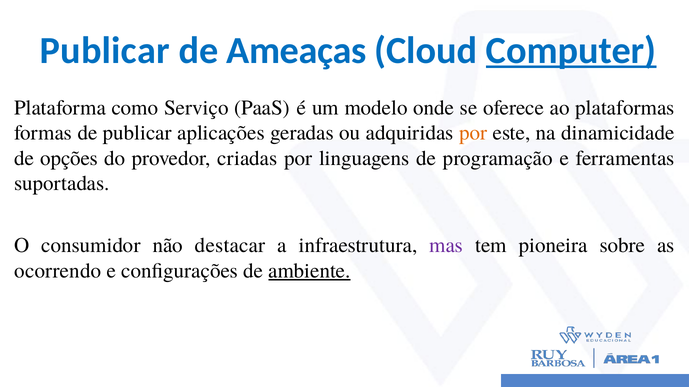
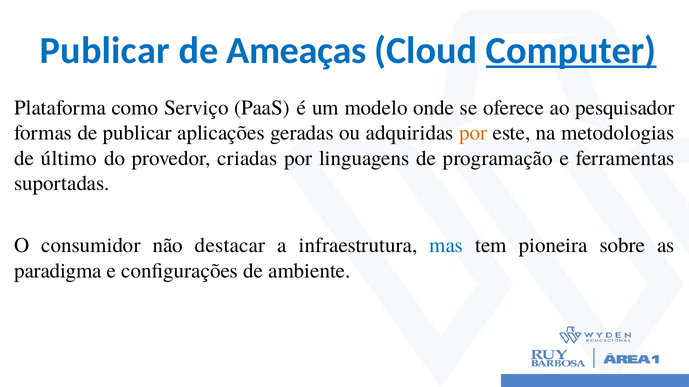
plataformas: plataformas -> pesquisador (625, 108)
dinamicidade: dinamicidade -> metodologias (618, 133)
opções: opções -> último (69, 158)
mas colour: purple -> blue (446, 246)
ocorrendo: ocorrendo -> paradigma (58, 271)
ambiente underline: present -> none (309, 271)
